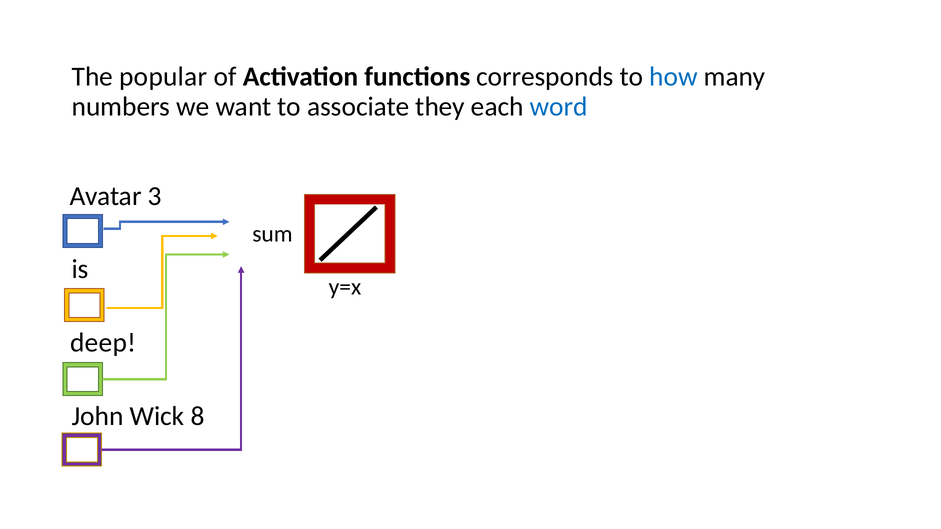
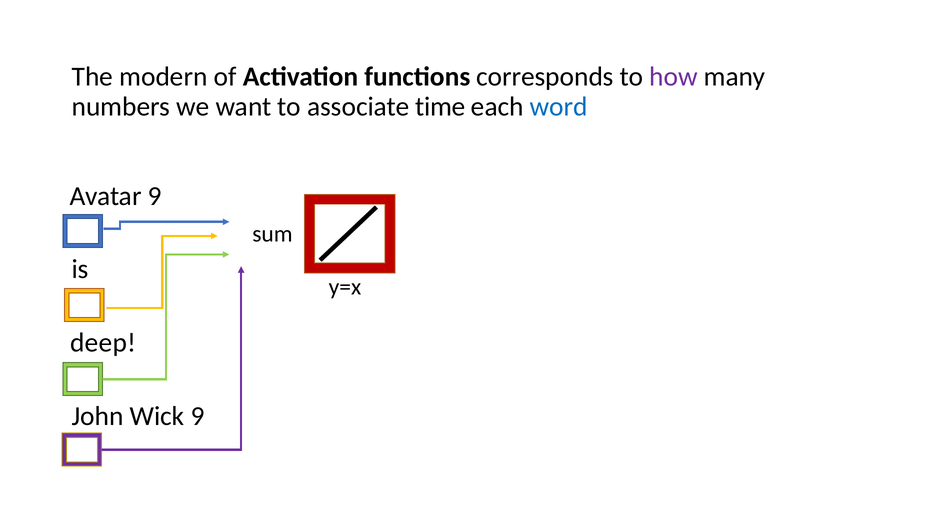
popular: popular -> modern (163, 77)
how colour: blue -> purple (674, 77)
they: they -> time (440, 107)
Avatar 3: 3 -> 9 (155, 196)
Wick 8: 8 -> 9 (198, 416)
